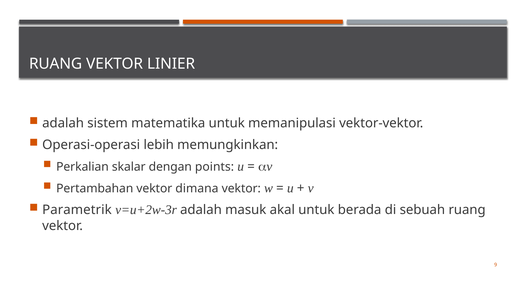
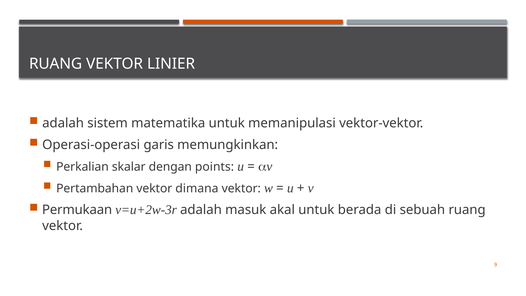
lebih: lebih -> garis (159, 145)
Parametrik: Parametrik -> Permukaan (77, 210)
